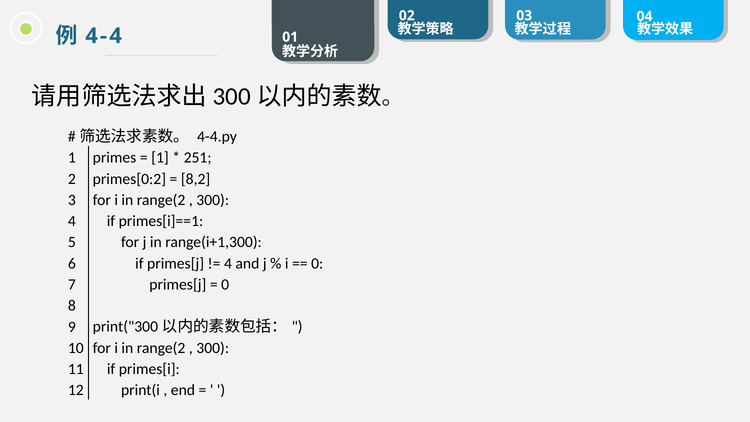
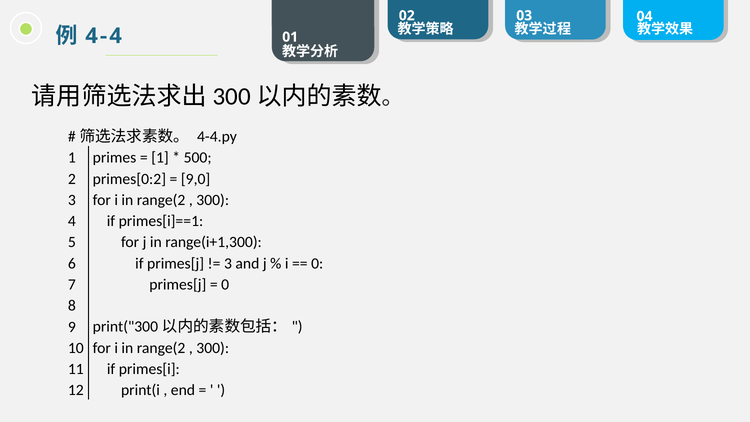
251: 251 -> 500 (198, 158)
8,2: 8,2 -> 9,0 (196, 179)
4: 4 -> 3 (228, 263)
